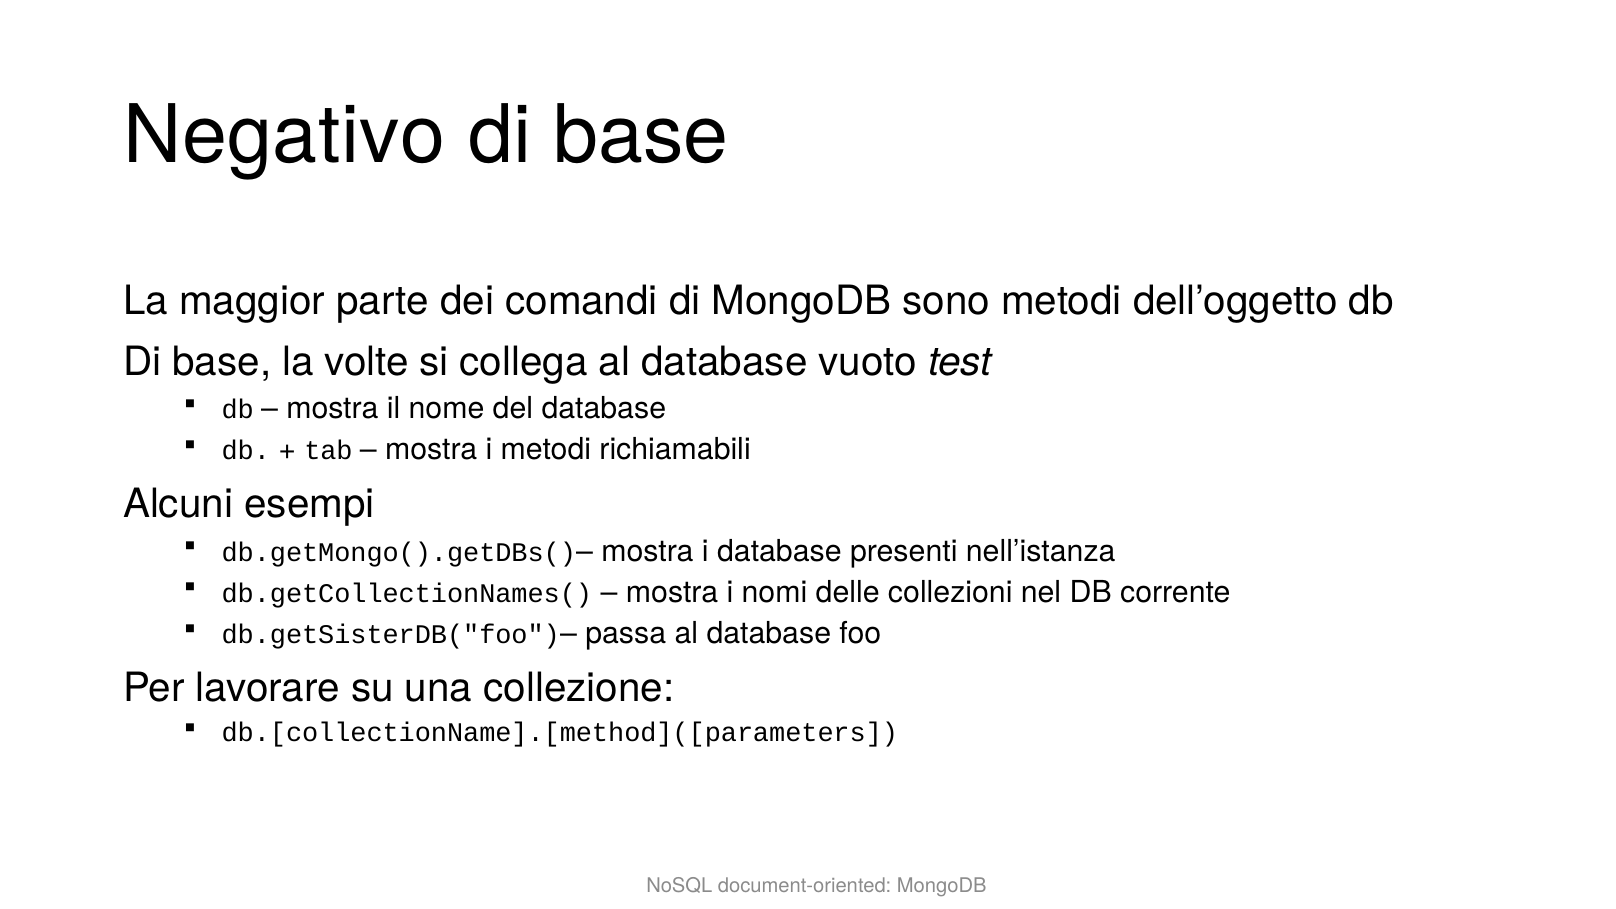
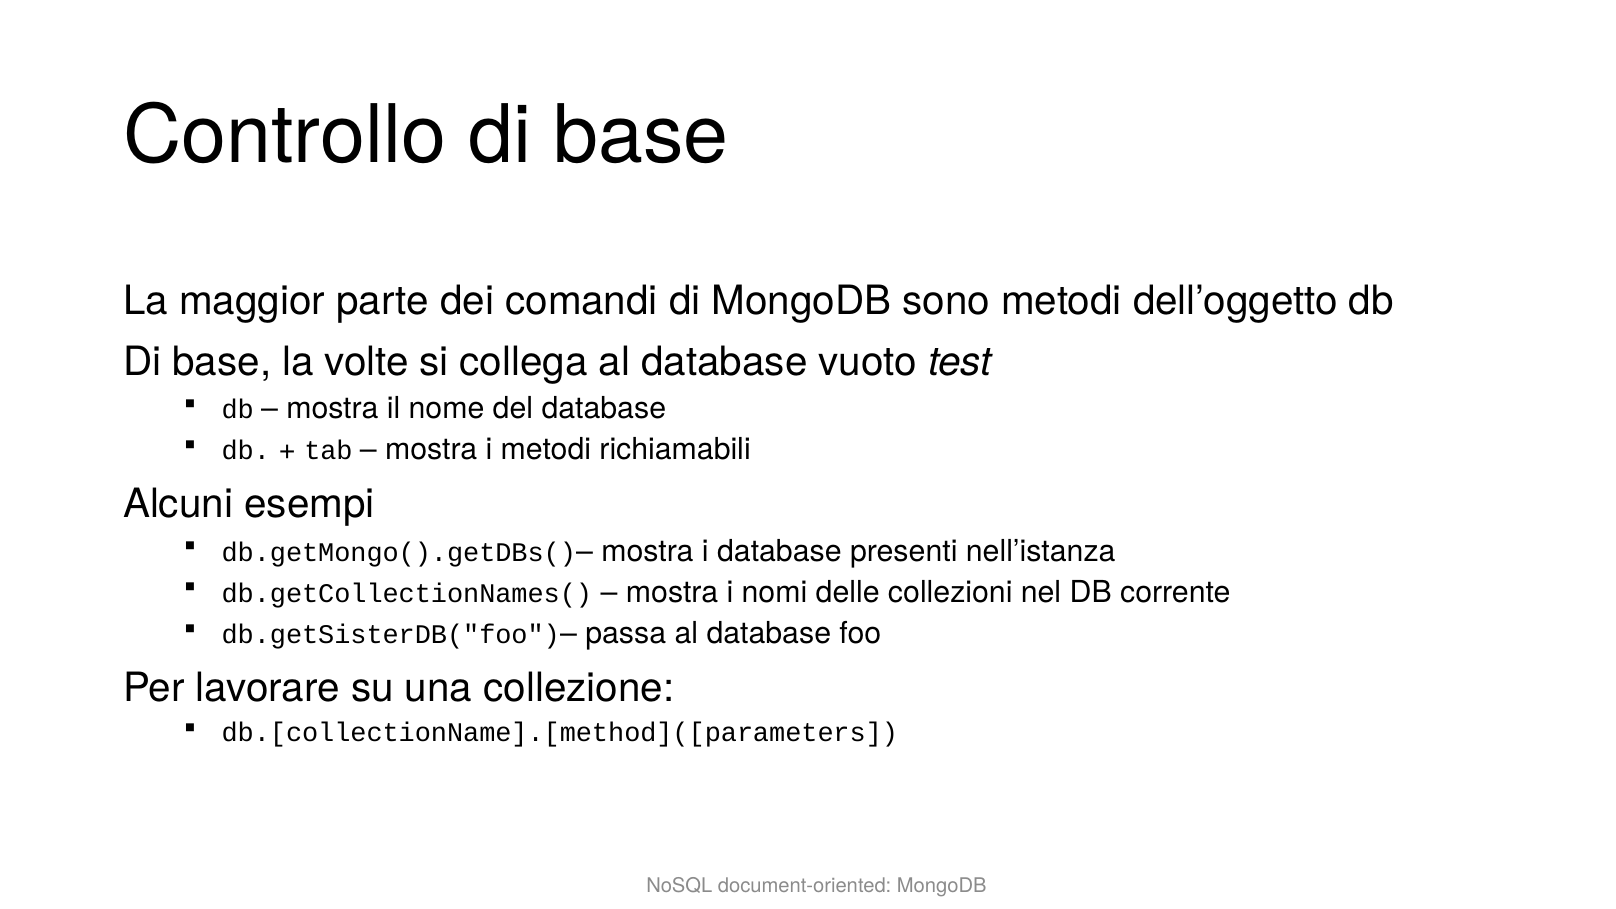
Negativo: Negativo -> Controllo (285, 136)
